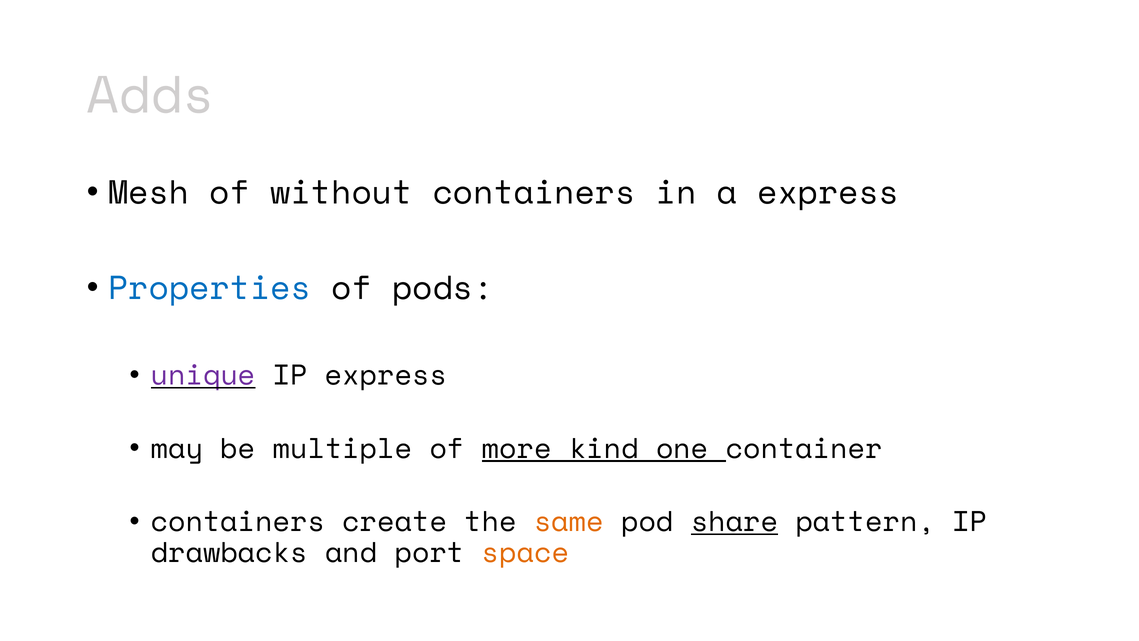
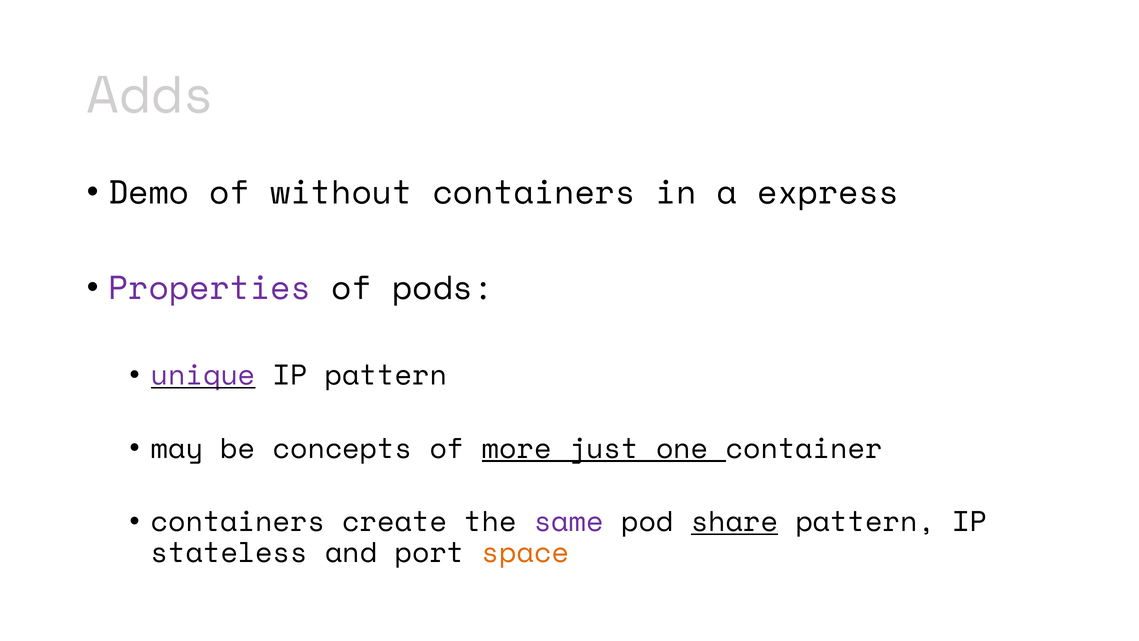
Mesh: Mesh -> Demo (149, 193)
Properties colour: blue -> purple (210, 288)
IP express: express -> pattern (386, 375)
multiple: multiple -> concepts (342, 448)
kind: kind -> just (604, 448)
same colour: orange -> purple (569, 522)
drawbacks: drawbacks -> stateless (229, 552)
